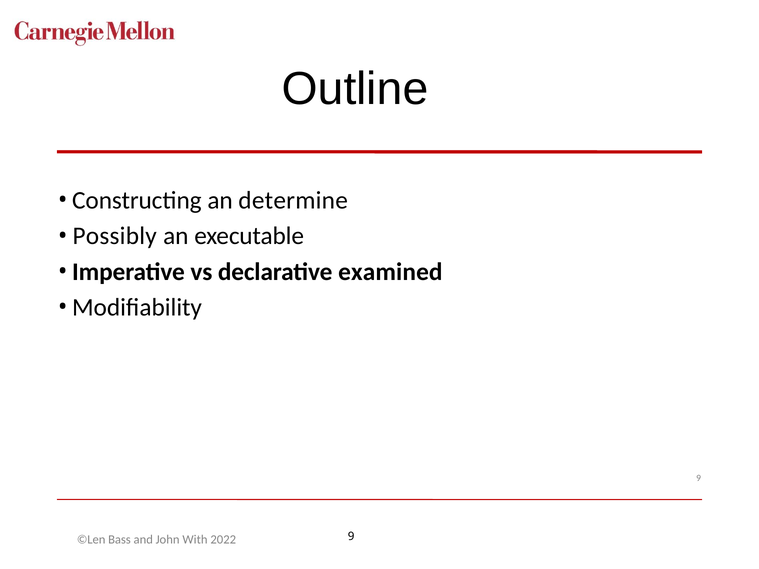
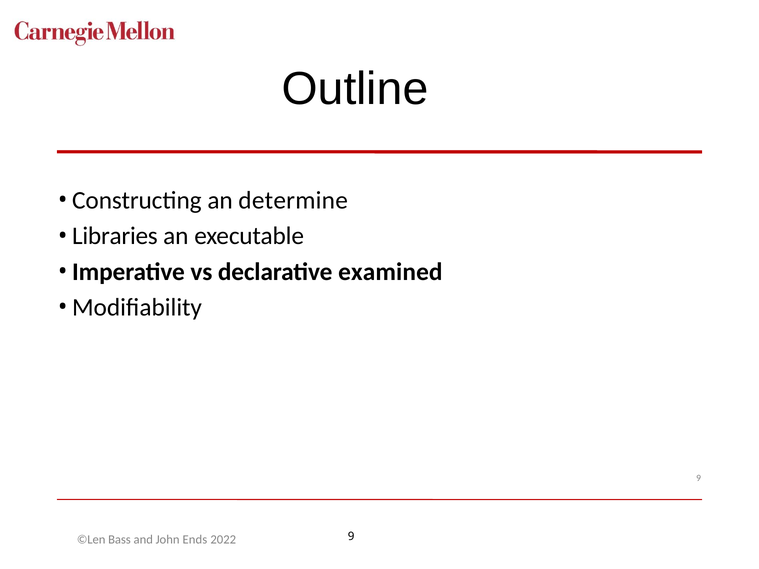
Possibly: Possibly -> Libraries (115, 236)
With: With -> Ends (195, 540)
